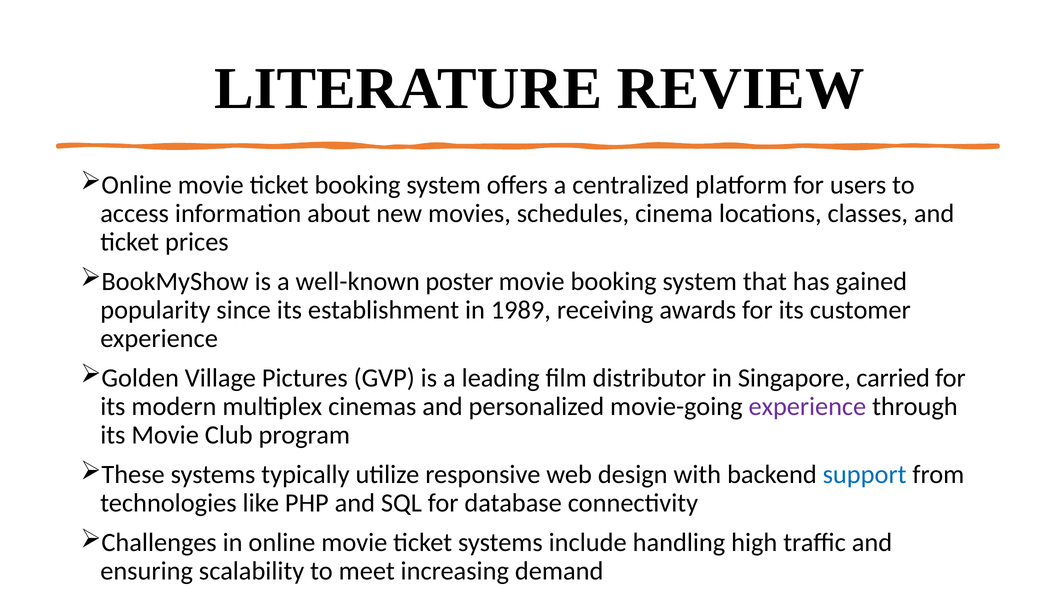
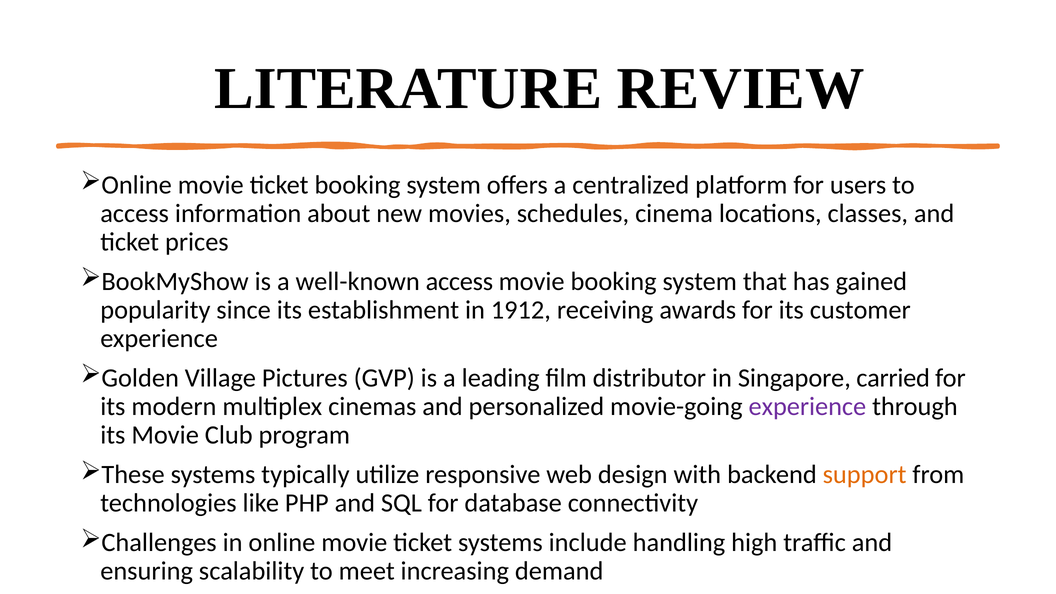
well-known poster: poster -> access (459, 282)
1989: 1989 -> 1912 (521, 310)
support colour: blue -> orange (865, 475)
